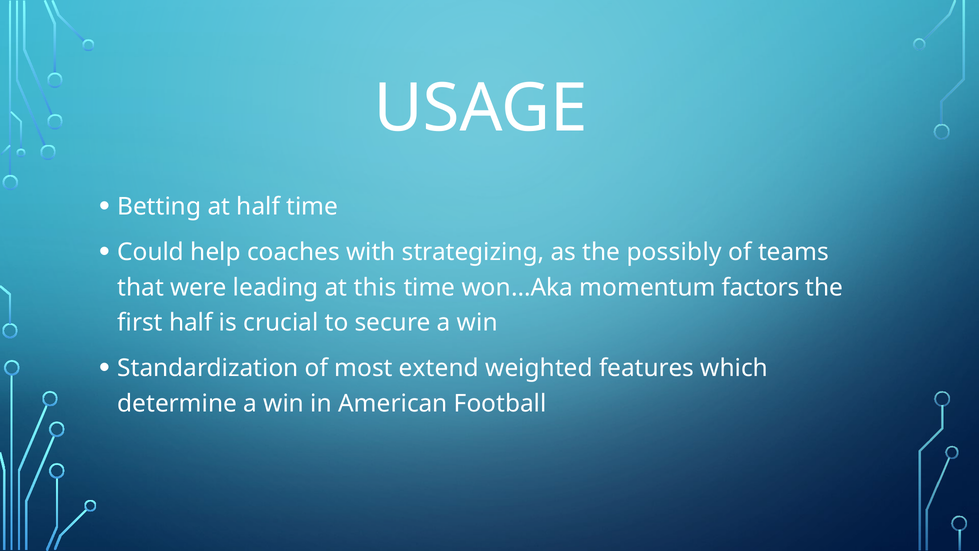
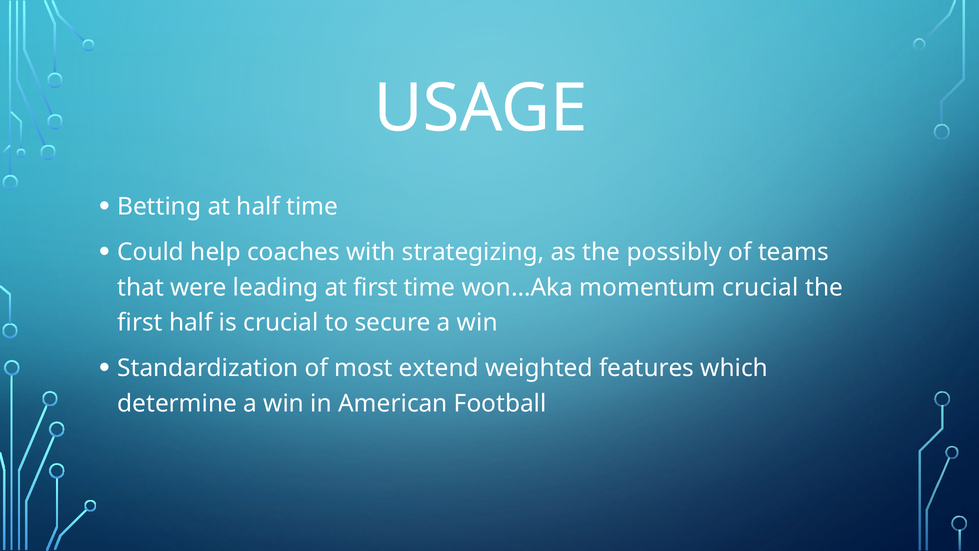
at this: this -> first (375, 287)
momentum factors: factors -> crucial (760, 287)
